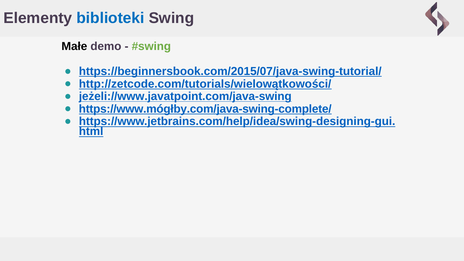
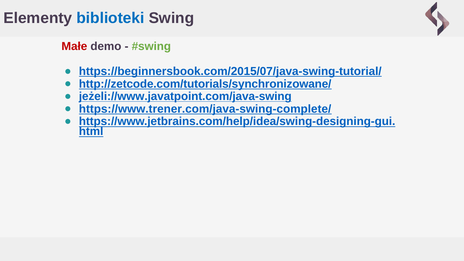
Małe colour: black -> red (74, 46)
http://zetcode.com/tutorials/wielowątkowości/: http://zetcode.com/tutorials/wielowątkowości/ -> http://zetcode.com/tutorials/synchronizowane/ (205, 84)
https://www.mógłby.com/java-swing-complete/: https://www.mógłby.com/java-swing-complete/ -> https://www.trener.com/java-swing-complete/ (205, 109)
